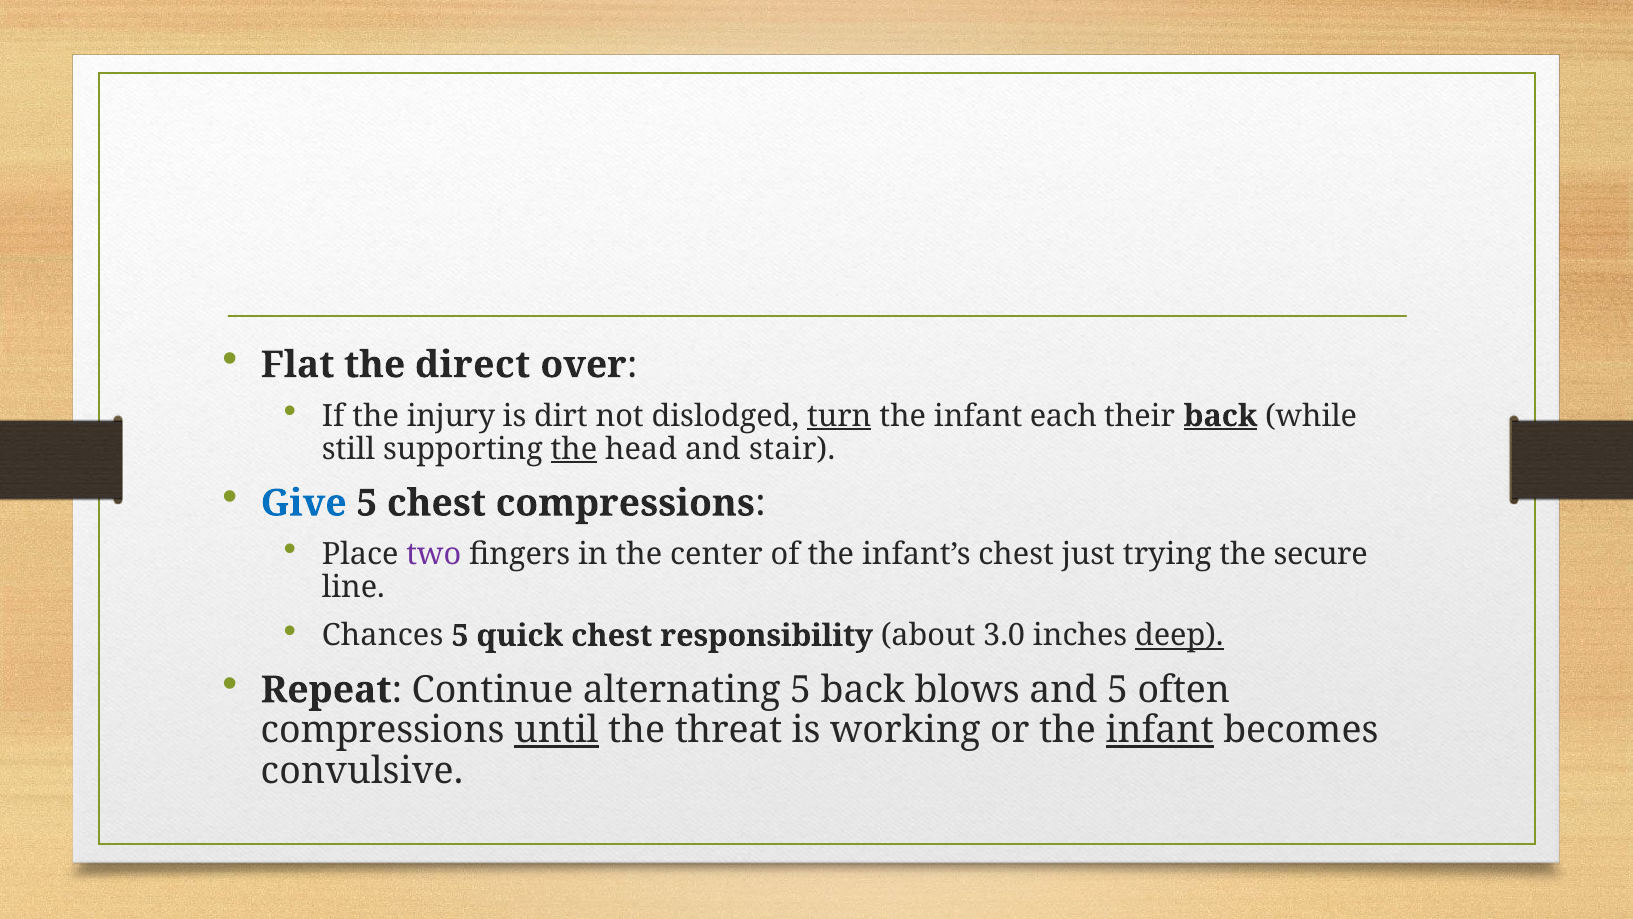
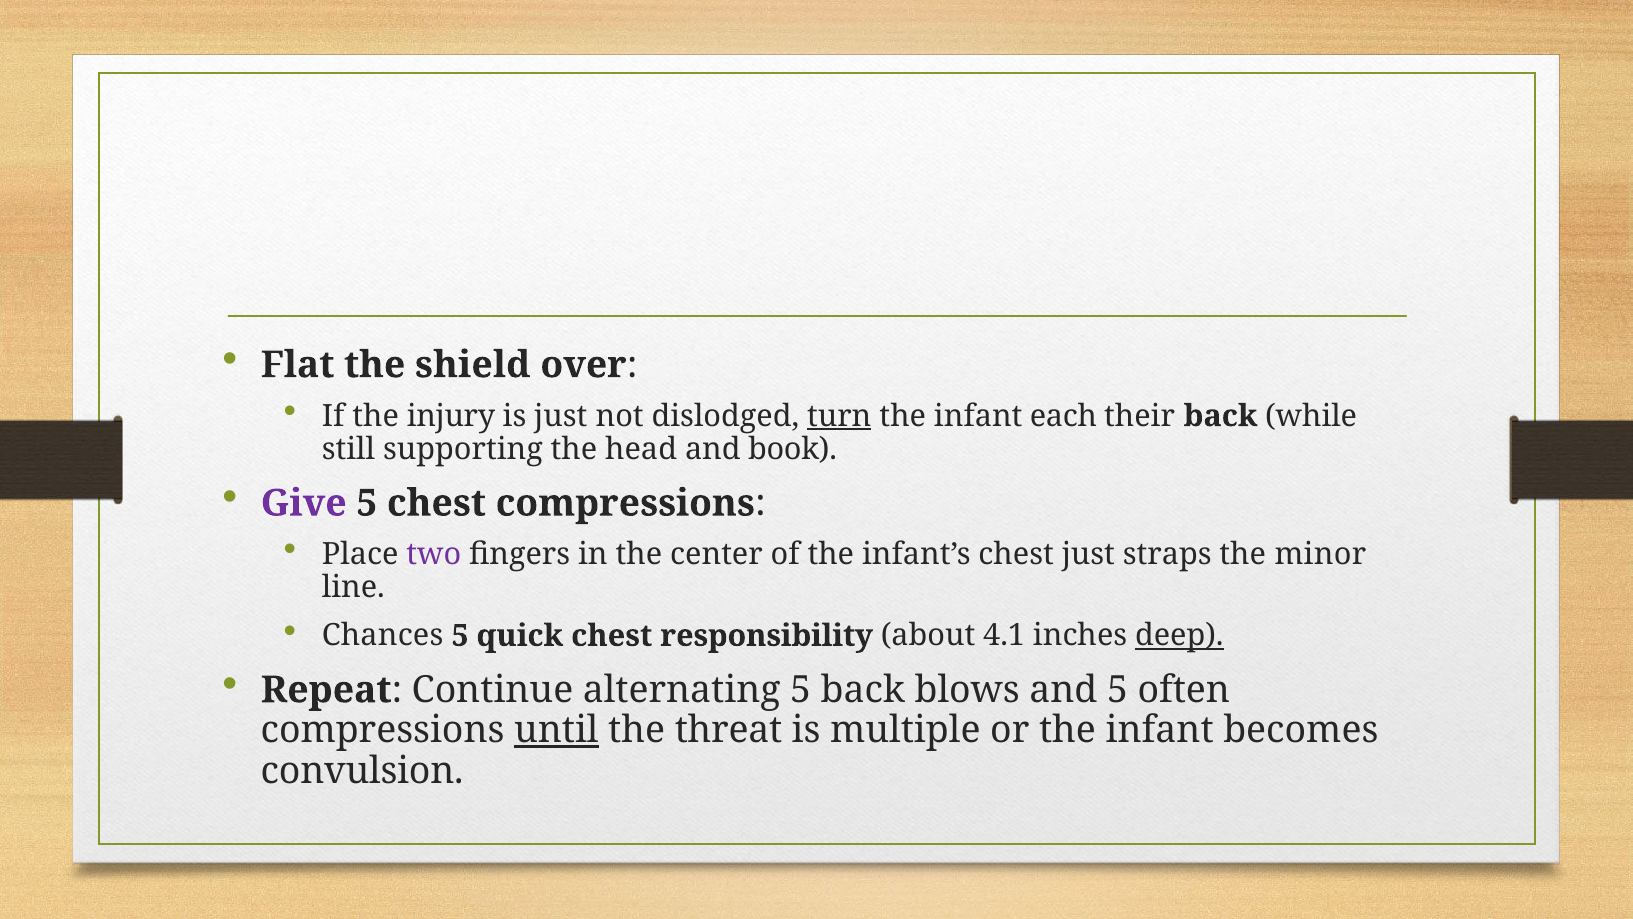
direct: direct -> shield (473, 365)
is dirt: dirt -> just (561, 416)
back underline: present -> none (1220, 416)
the underline: present -> none (574, 449)
stair: stair -> book (793, 449)
Give colour: blue -> purple (304, 503)
trying: trying -> straps (1167, 554)
secure: secure -> minor (1320, 554)
3.0: 3.0 -> 4.1 (1004, 635)
working: working -> multiple (905, 730)
infant underline: present -> none (1160, 730)
convulsive: convulsive -> convulsion (362, 770)
